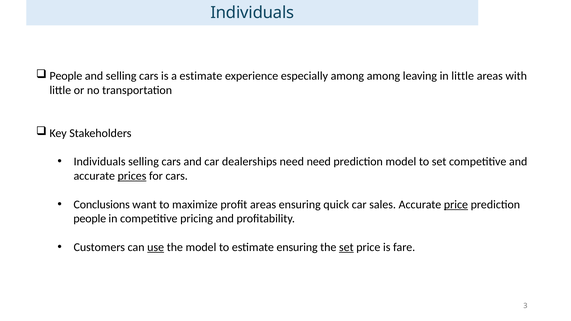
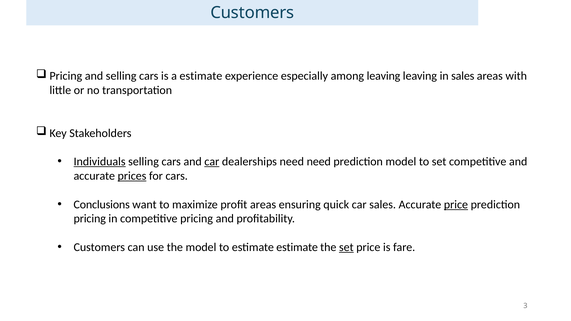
Individuals: Individuals -> Customers (252, 13)
People: People -> Pricing (66, 76)
among among: among -> leaving (384, 76)
in little: little -> sales (463, 76)
Individuals underline: none -> present (100, 162)
car underline: none -> present (212, 162)
people: people -> pricing (90, 219)
use underline: present -> none (156, 247)
estimate ensuring: ensuring -> estimate (297, 247)
